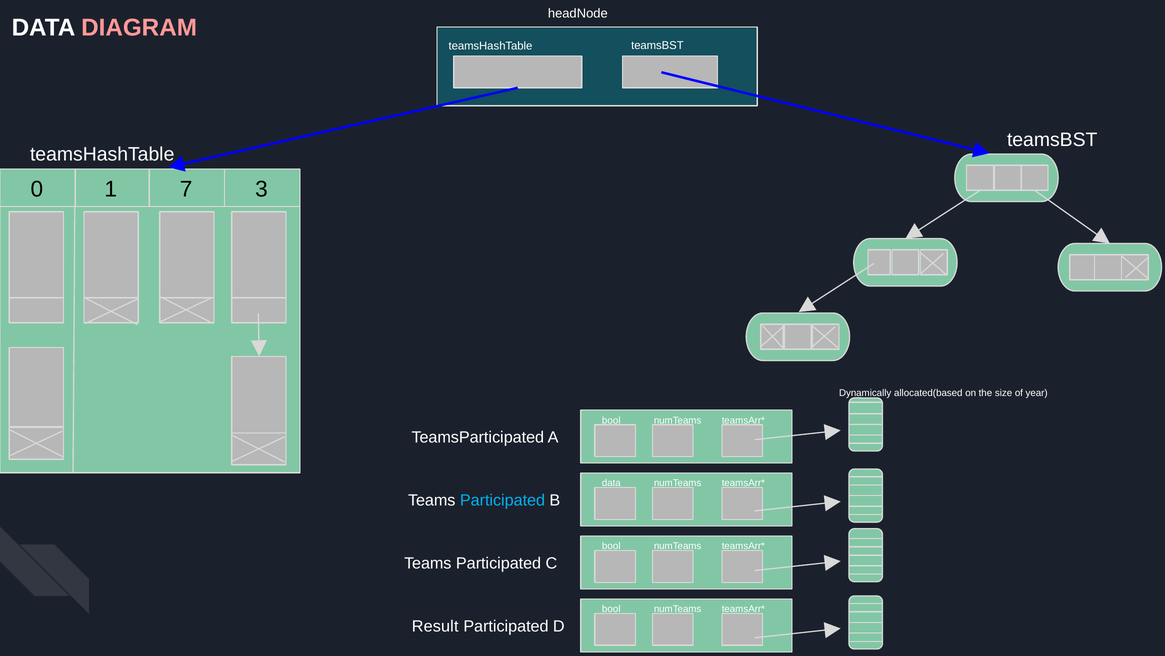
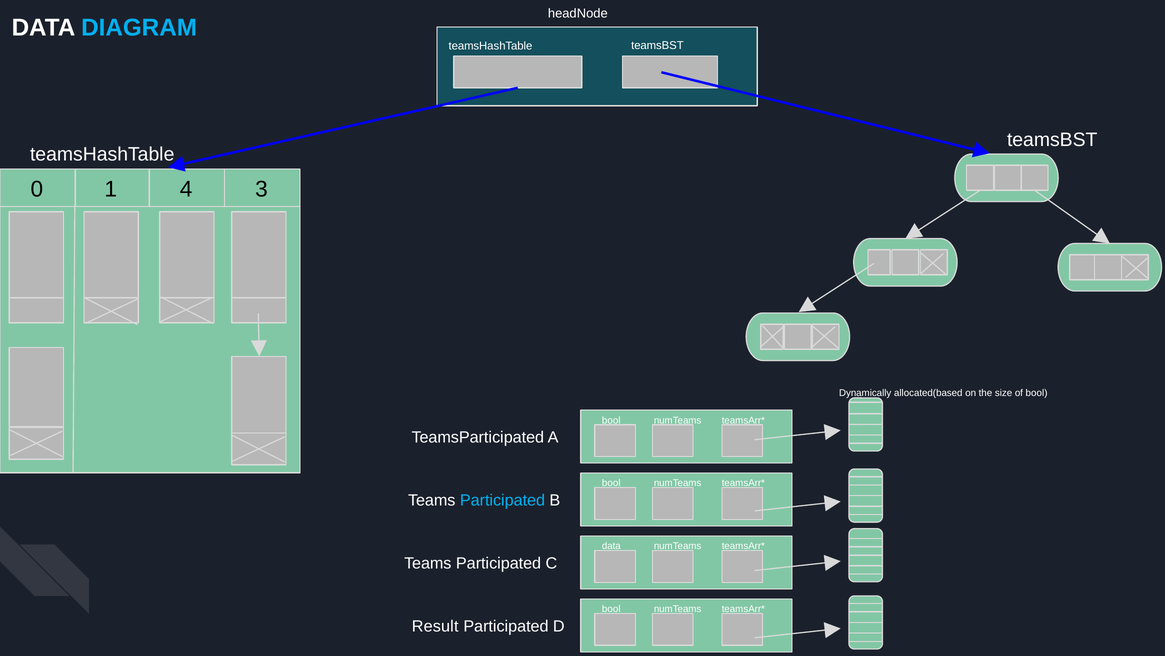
DIAGRAM colour: pink -> light blue (139, 28)
7: 7 -> 4 (186, 189)
of year: year -> bool (1037, 393)
data: data -> bool (611, 483)
bool: bool -> data (611, 546)
